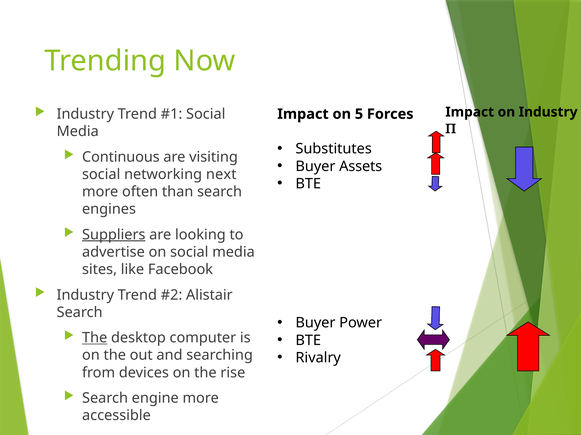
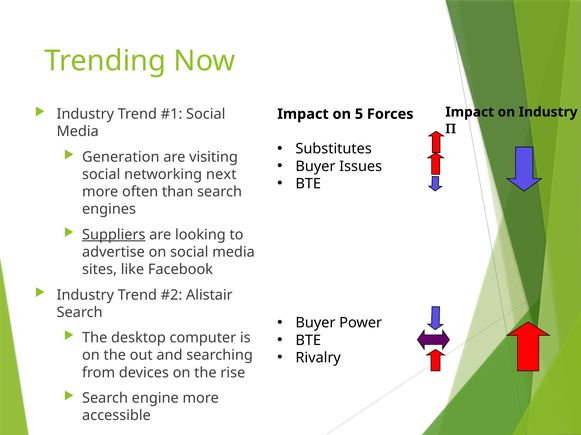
Continuous: Continuous -> Generation (121, 157)
Assets: Assets -> Issues (361, 167)
The underline: present -> none (95, 338)
